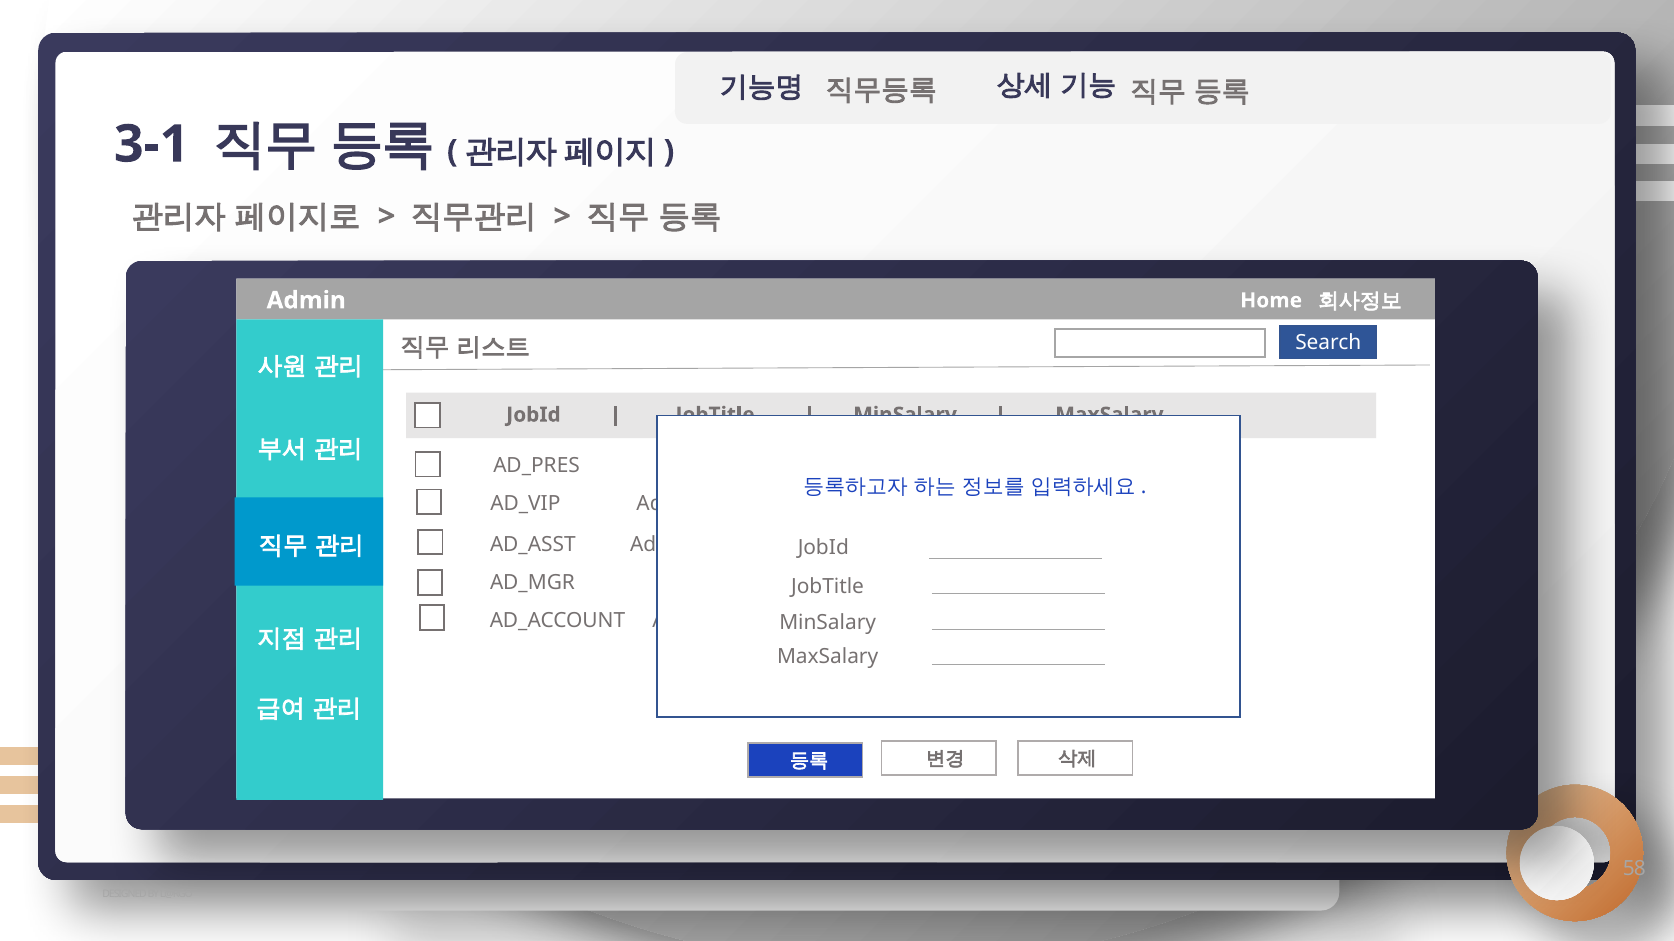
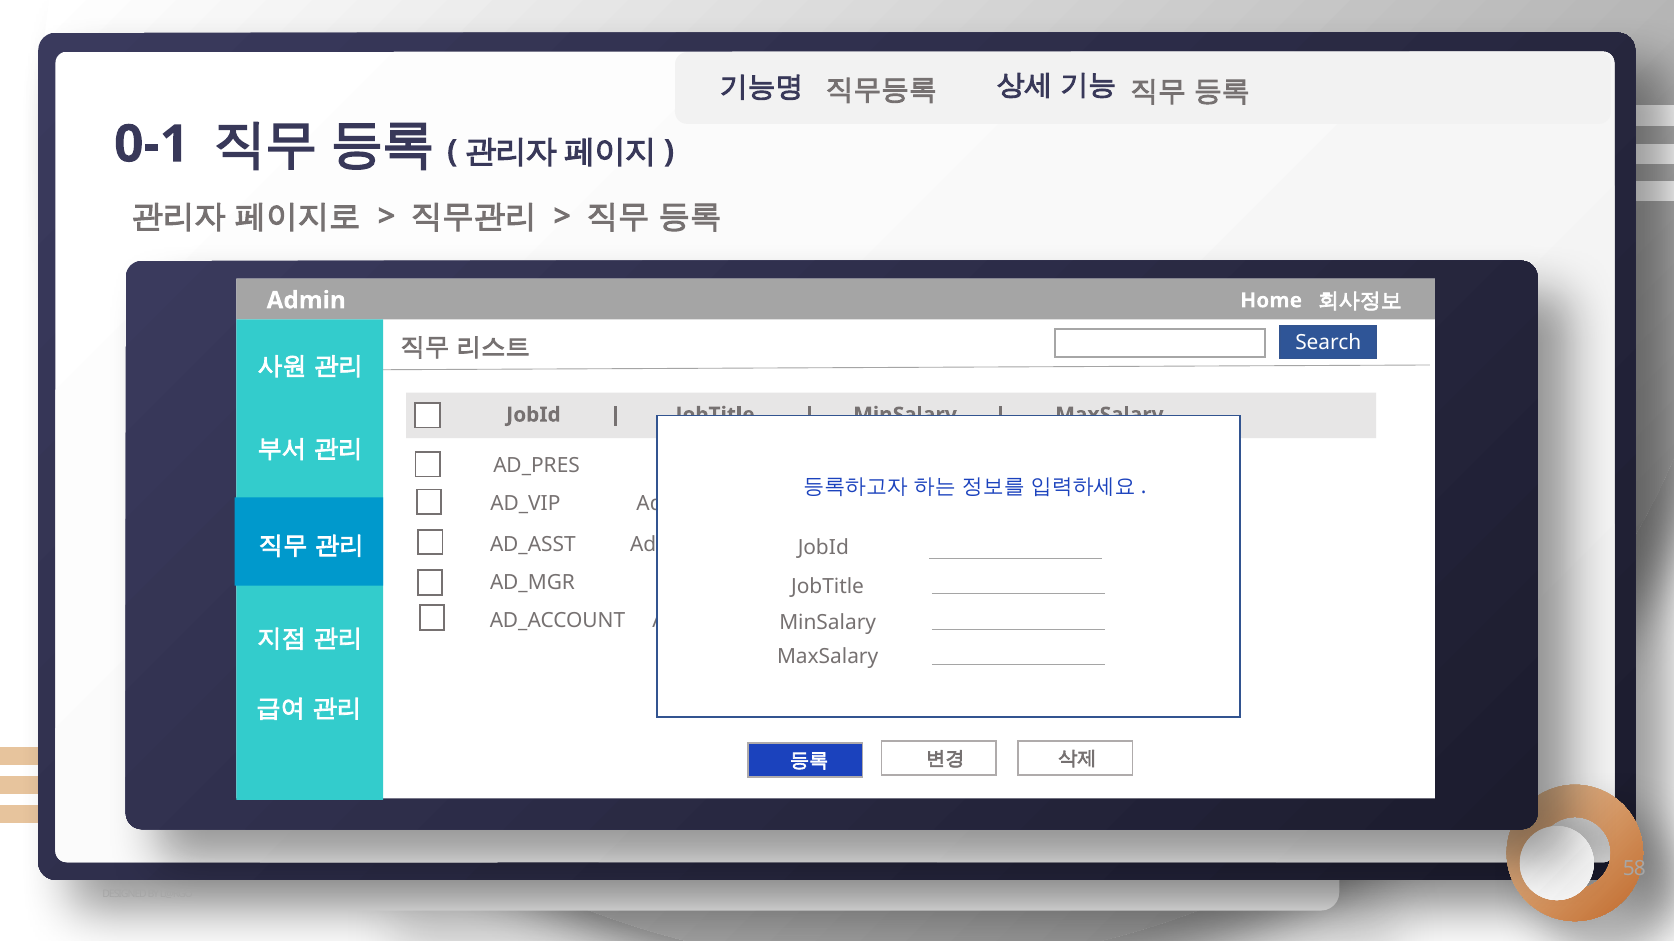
3-1: 3-1 -> 0-1 (152, 144)
